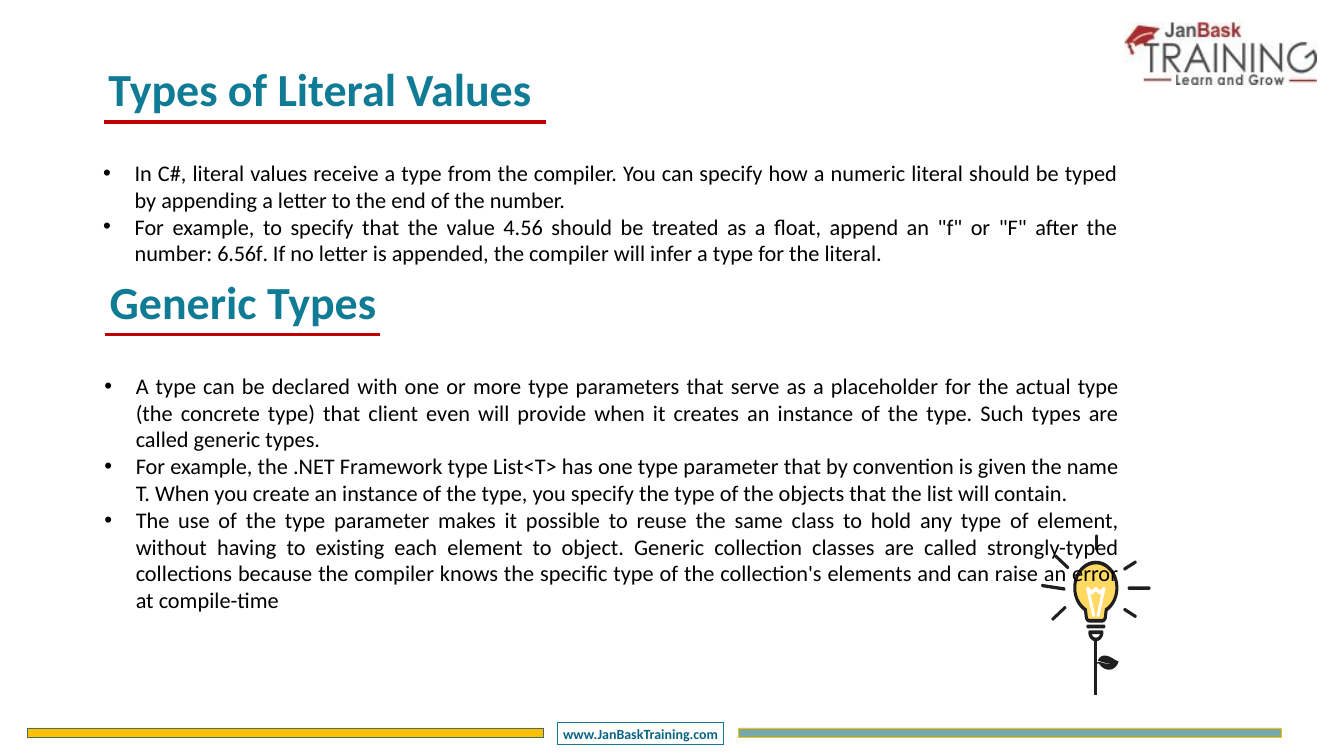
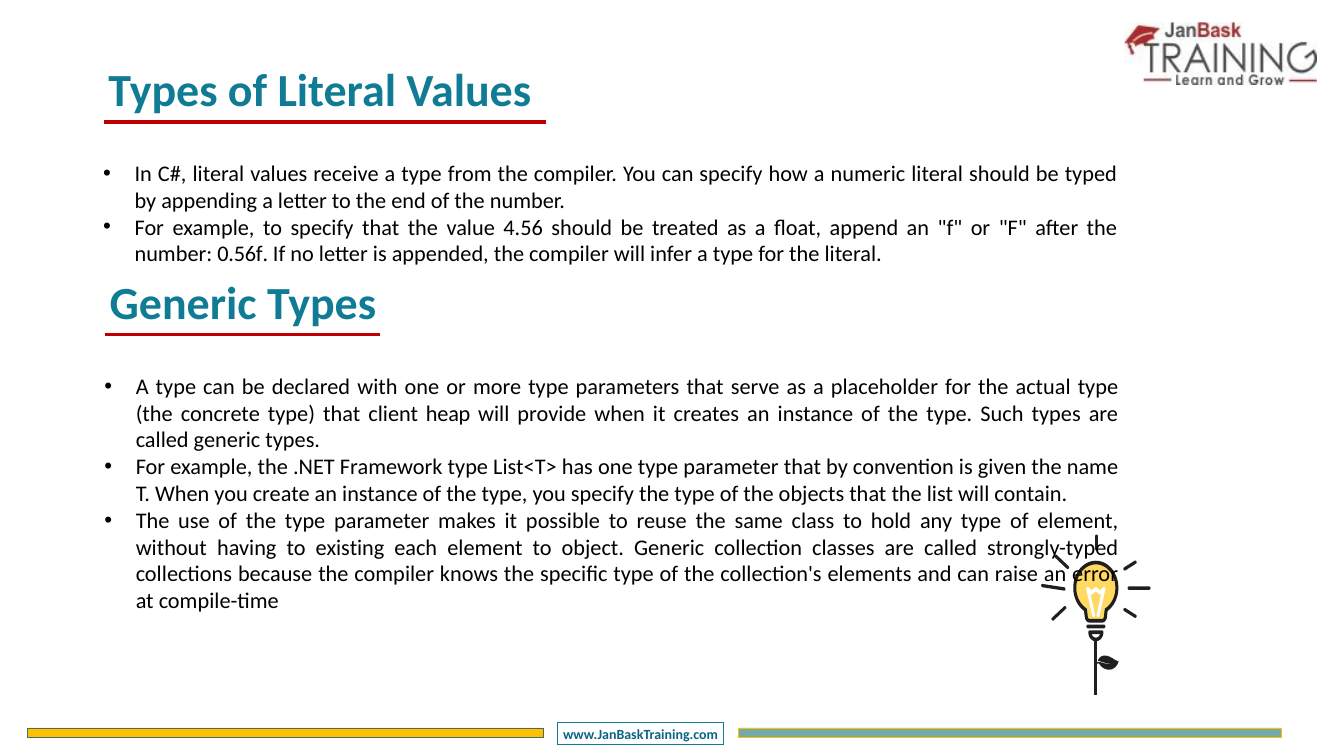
6.56f: 6.56f -> 0.56f (243, 254)
even: even -> heap (448, 414)
